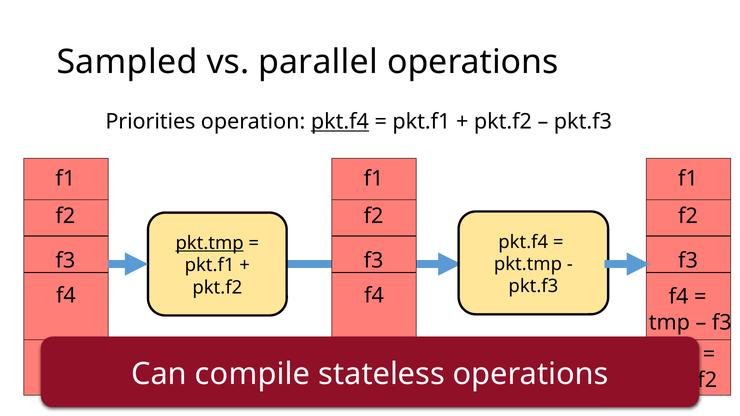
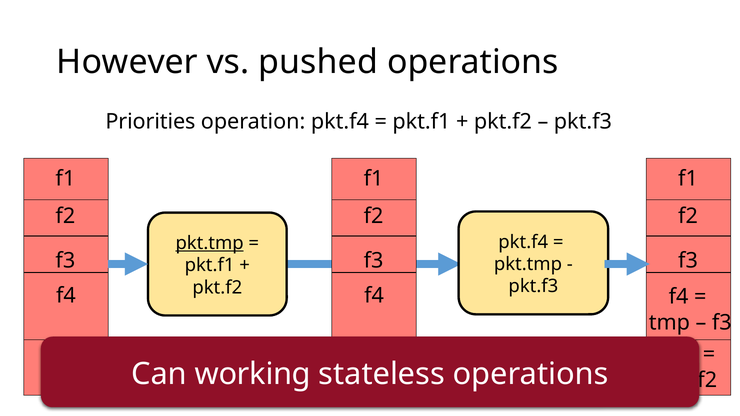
Sampled: Sampled -> However (127, 62)
parallel: parallel -> pushed (318, 62)
pkt.f4 underline: present -> none (340, 122)
compile: compile -> working (253, 374)
